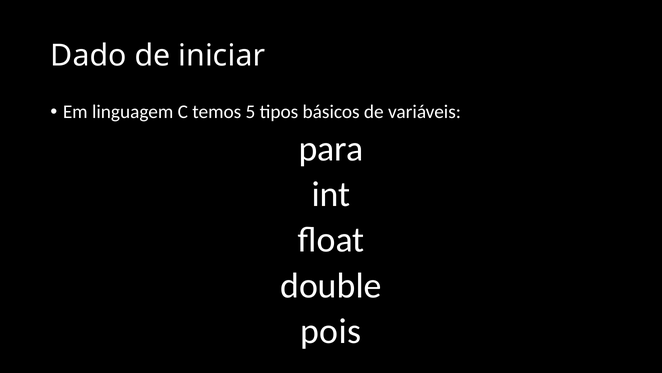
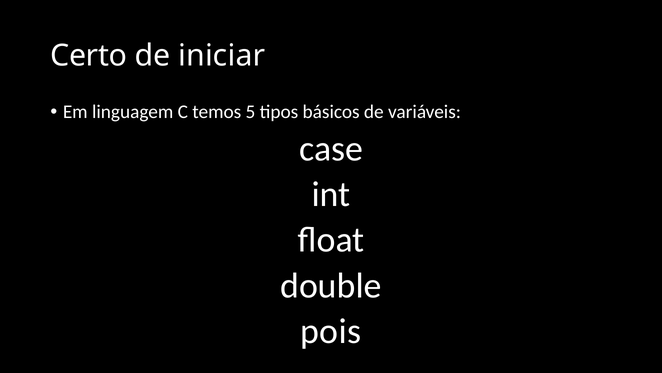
Dado: Dado -> Certo (89, 56)
para: para -> case (331, 148)
